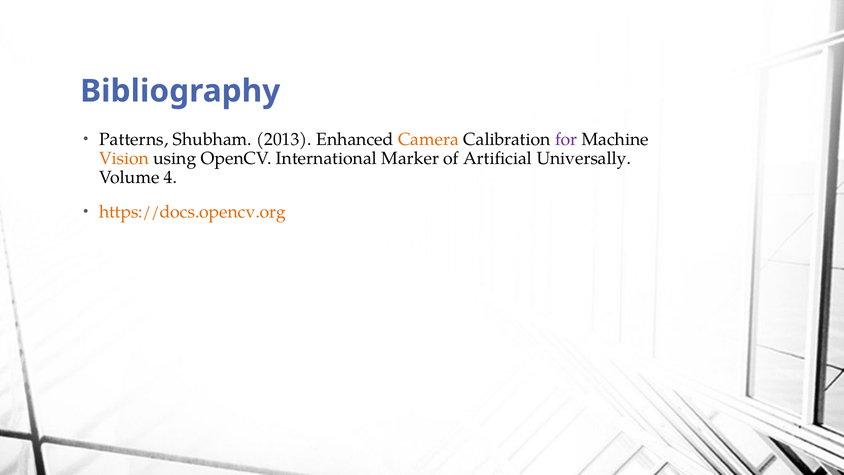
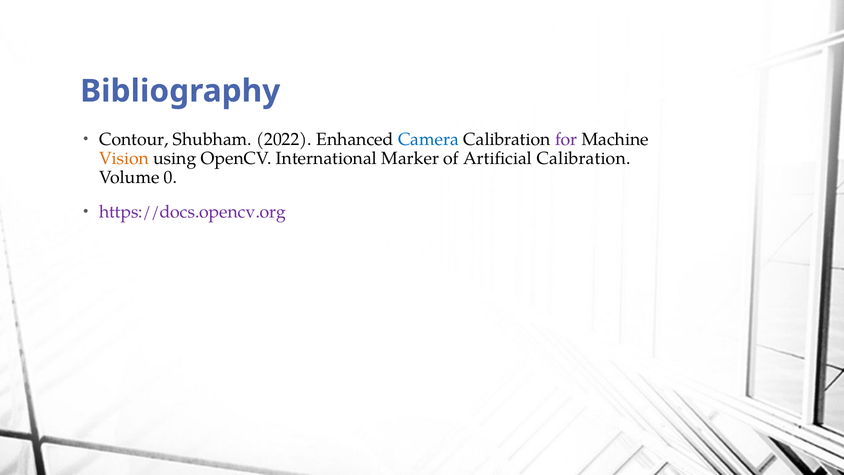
Patterns: Patterns -> Contour (134, 139)
2013: 2013 -> 2022 (284, 139)
Camera colour: orange -> blue (428, 139)
Artificial Universally: Universally -> Calibration (584, 158)
4: 4 -> 0 (171, 177)
https://docs.opencv.org colour: orange -> purple (193, 212)
